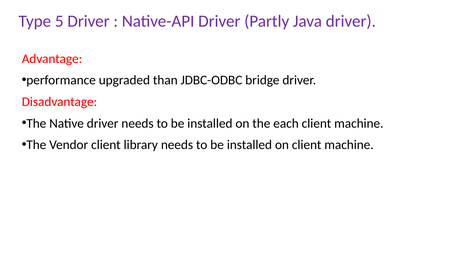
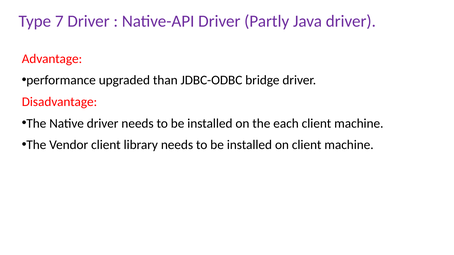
5: 5 -> 7 (59, 21)
